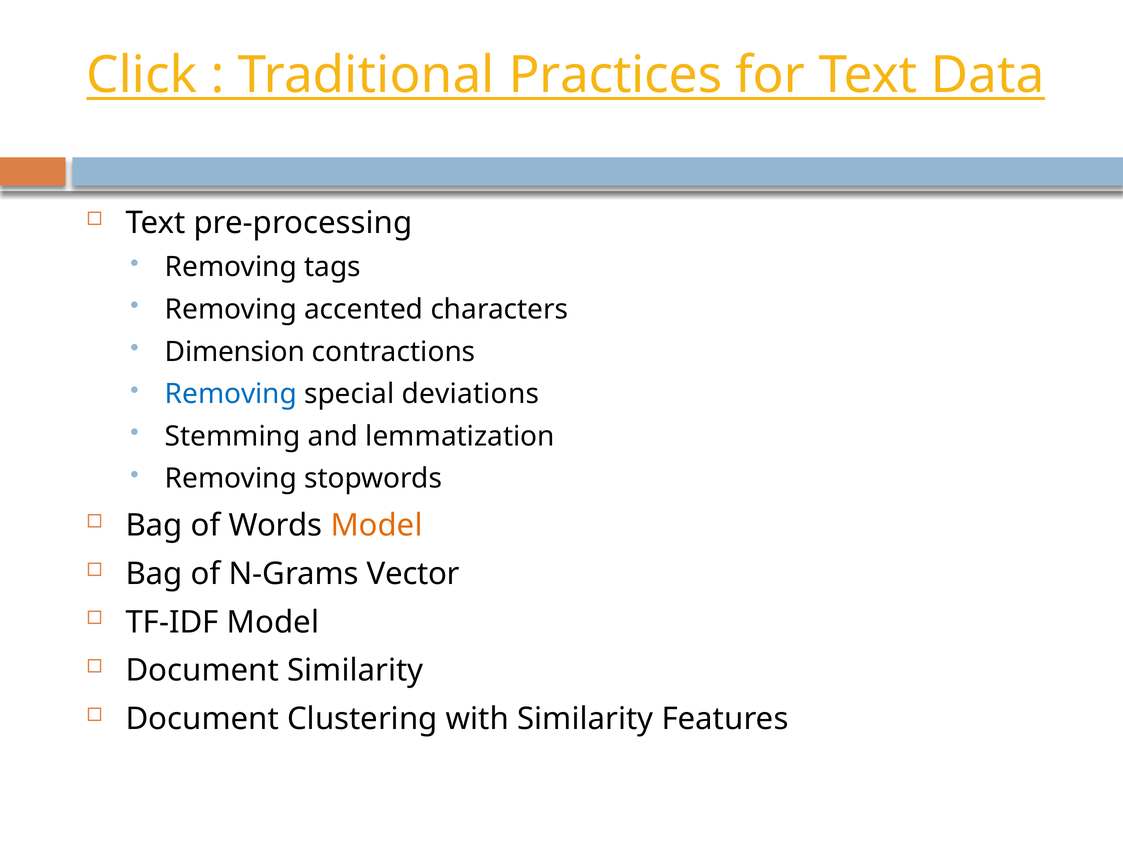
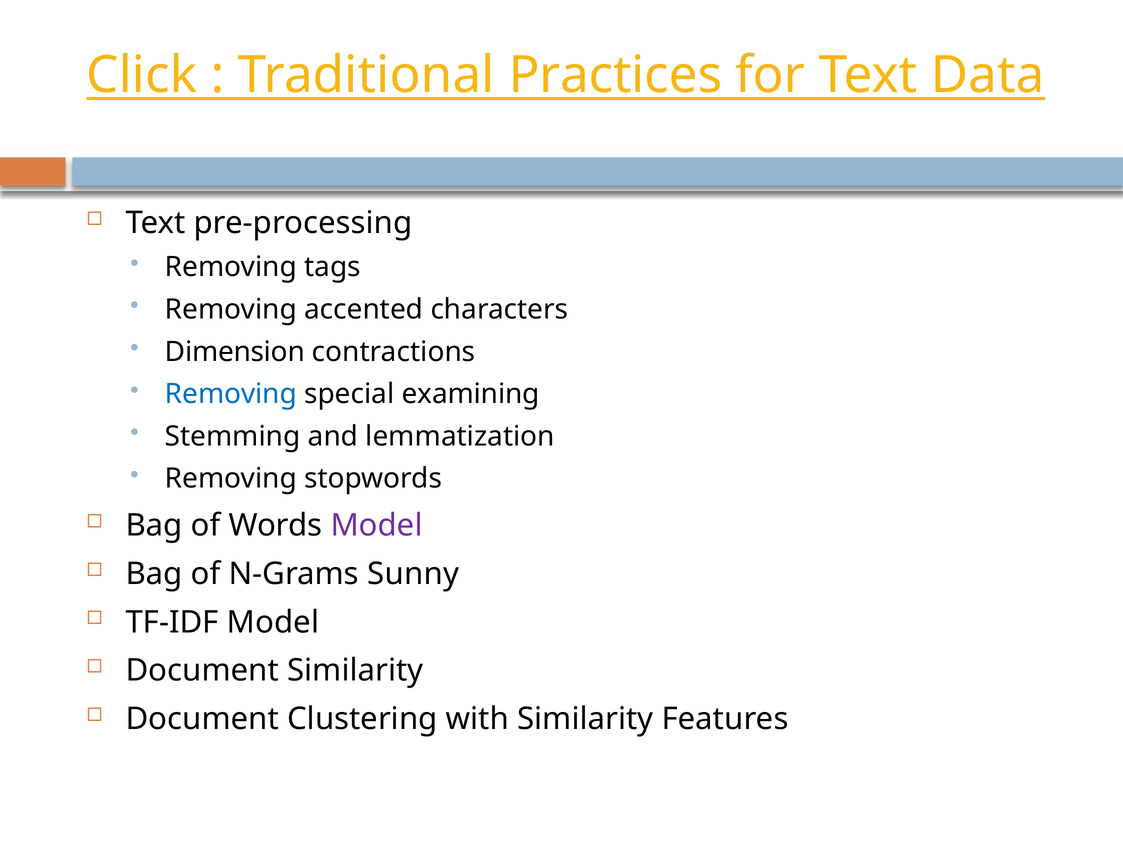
deviations: deviations -> examining (471, 394)
Model colour: orange -> purple (377, 525)
Vector: Vector -> Sunny (413, 573)
